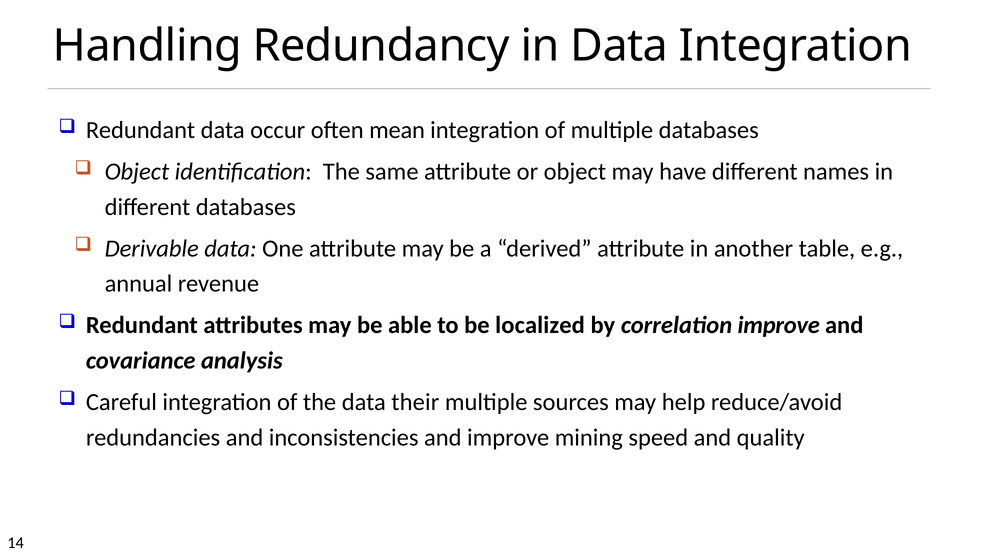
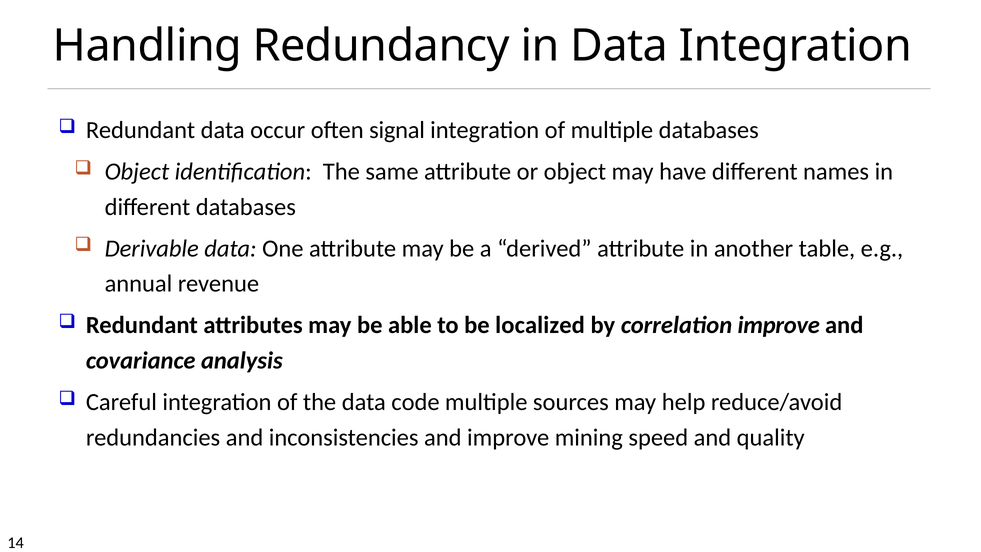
mean: mean -> signal (397, 130)
their: their -> code (415, 402)
